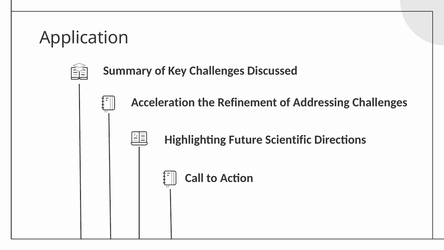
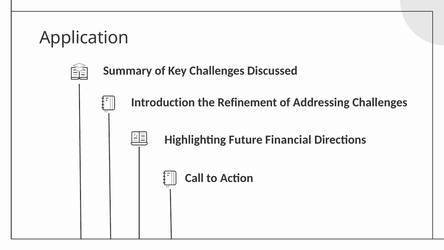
Acceleration: Acceleration -> Introduction (163, 102)
Scientific: Scientific -> Financial (288, 140)
